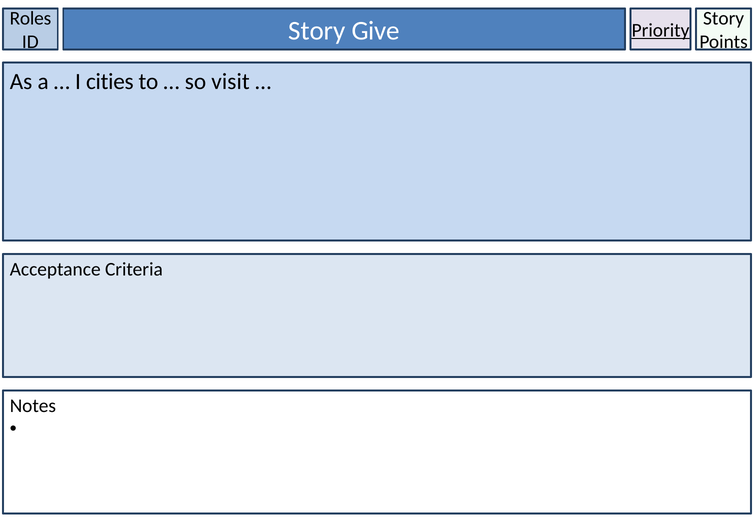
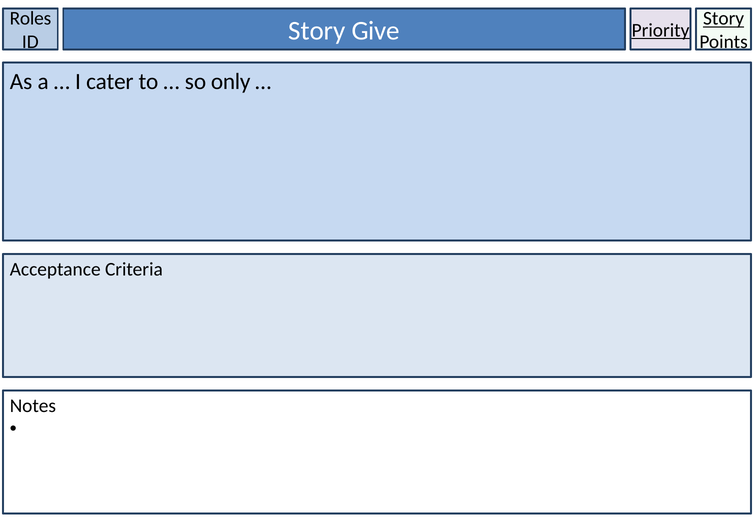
Story underline: none -> present (724, 19)
cities: cities -> cater (110, 82)
visit: visit -> only (231, 82)
